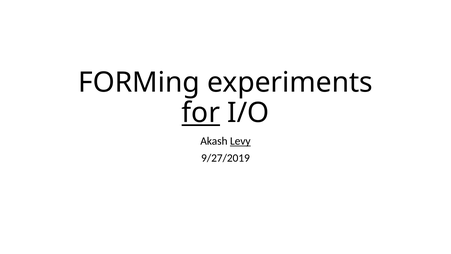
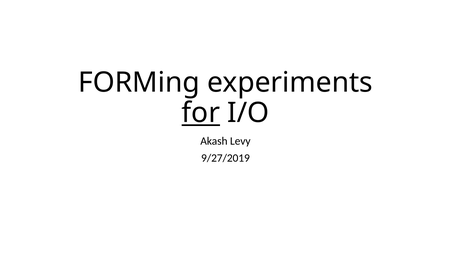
Levy underline: present -> none (240, 141)
